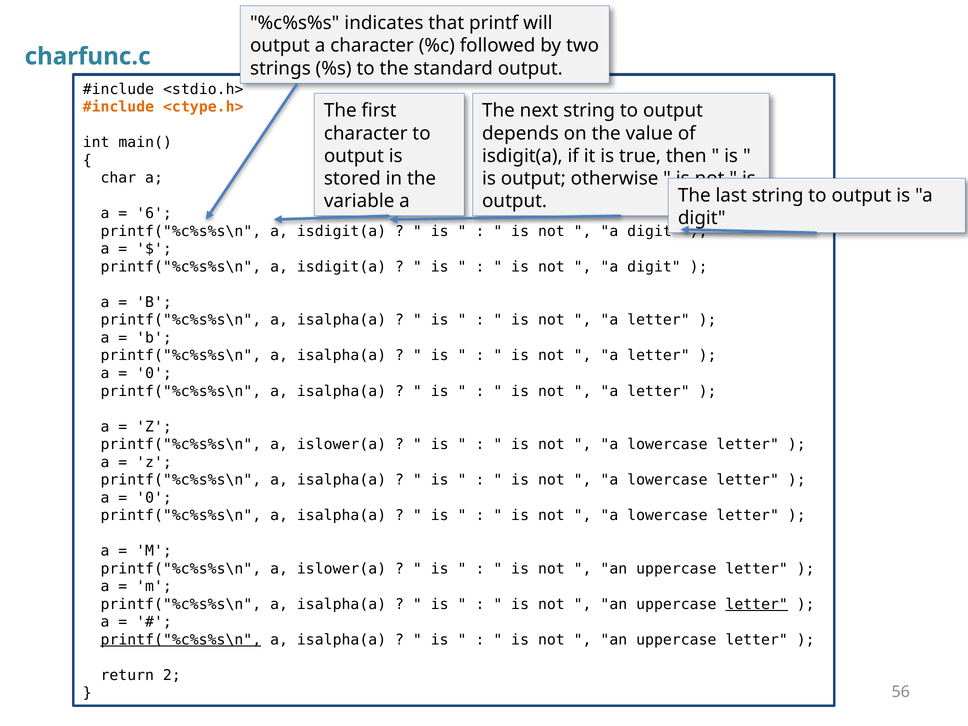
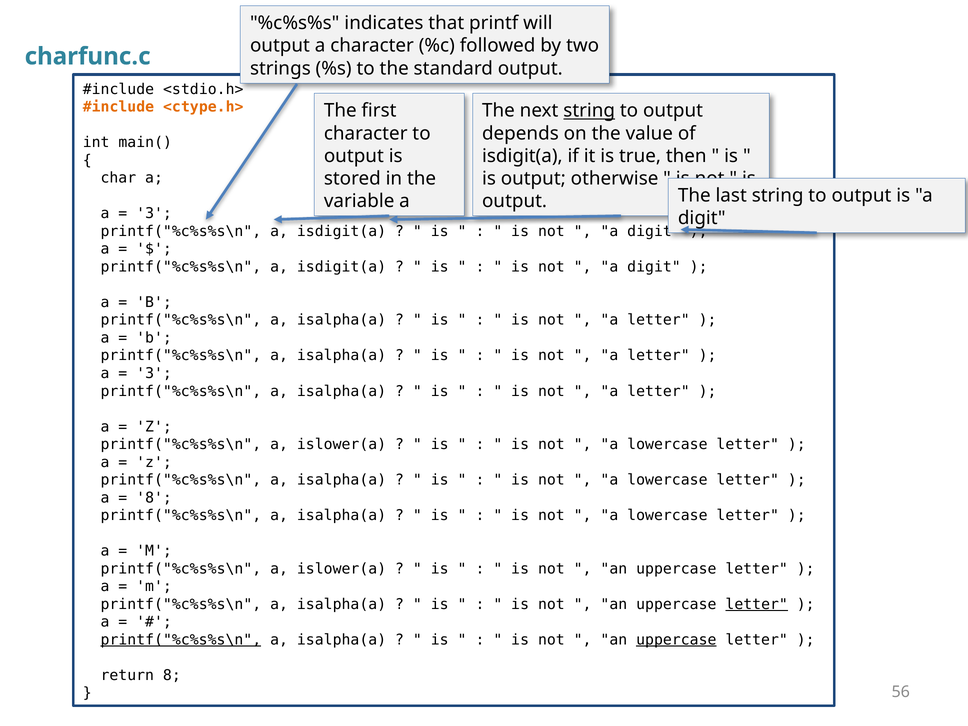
string underline: none -> present (589, 111)
6: 6 -> 3 (154, 214)
0: 0 -> 3 (154, 373)
0: 0 -> 8 (154, 498)
uppercase underline: none -> present (676, 640)
return 2: 2 -> 8 (172, 675)
